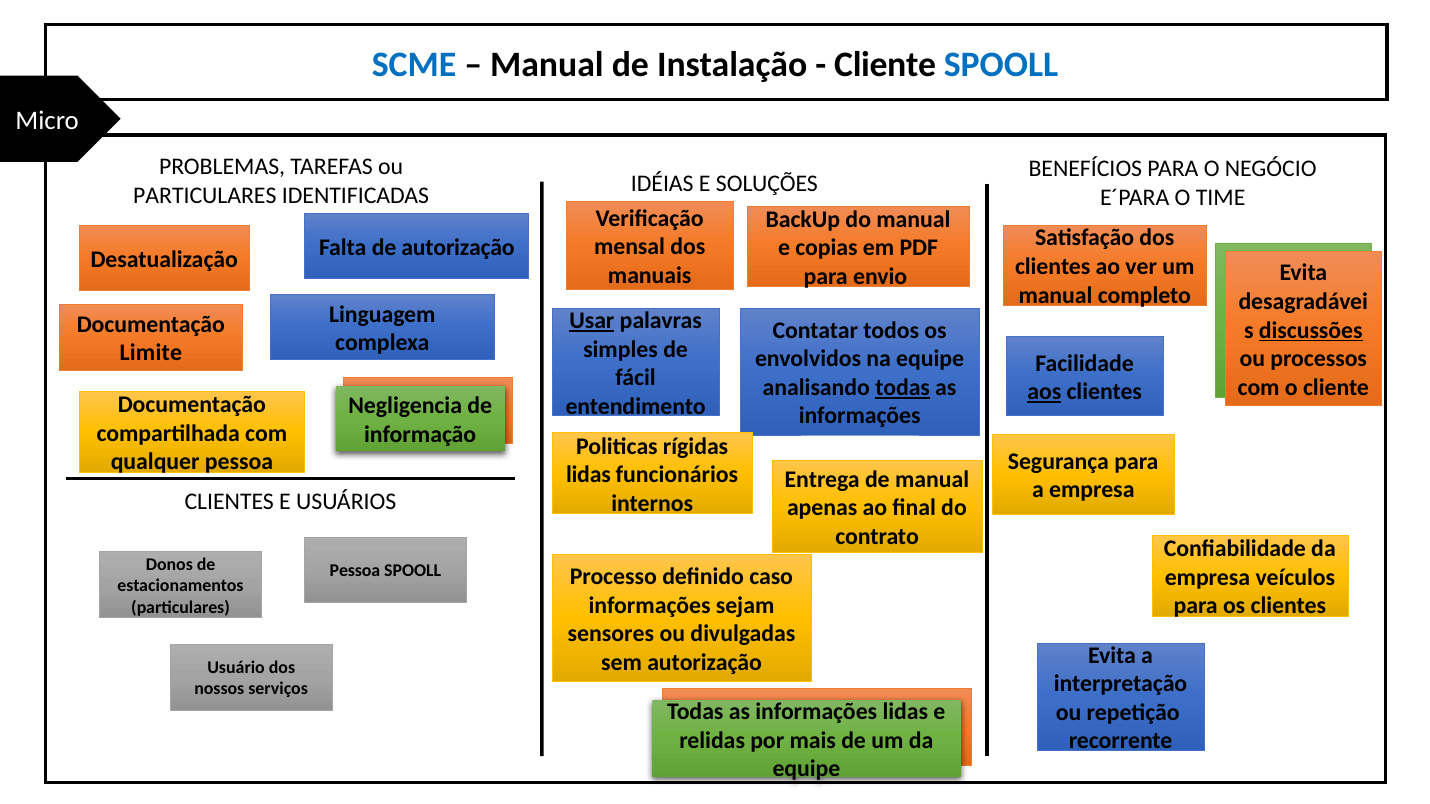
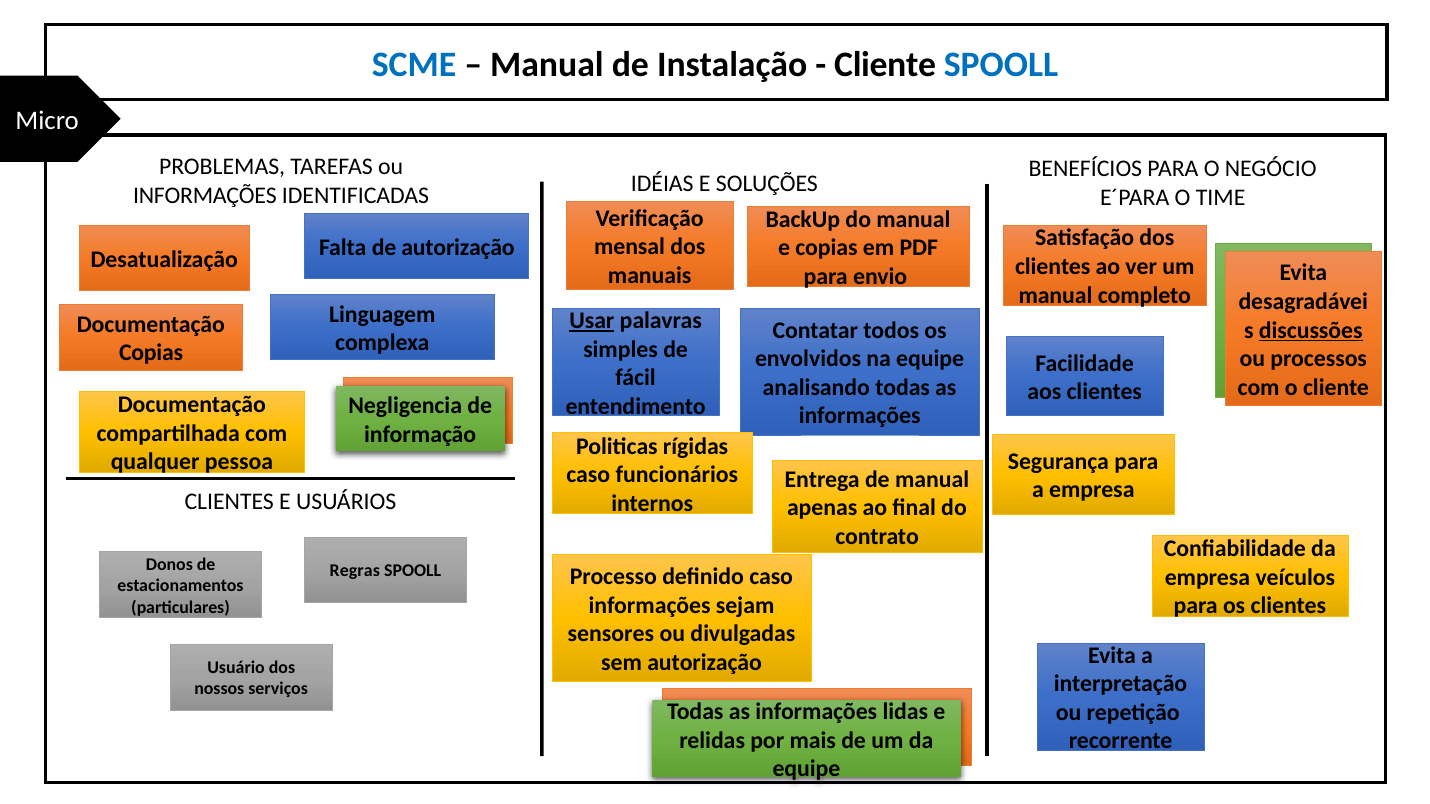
PARTICULARES: PARTICULARES -> INFORMAÇÕES (205, 196)
Limite: Limite -> Copias (151, 353)
todas underline: present -> none (903, 388)
aos underline: present -> none (1044, 392)
lidas: lidas -> caso (588, 475)
Pessoa: Pessoa -> Regras (355, 571)
